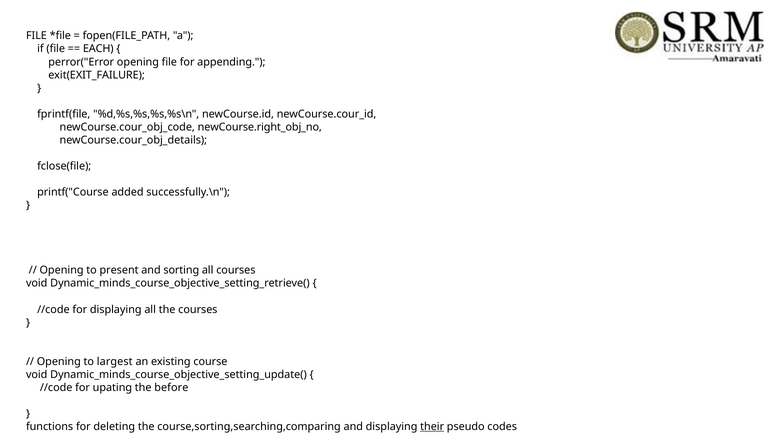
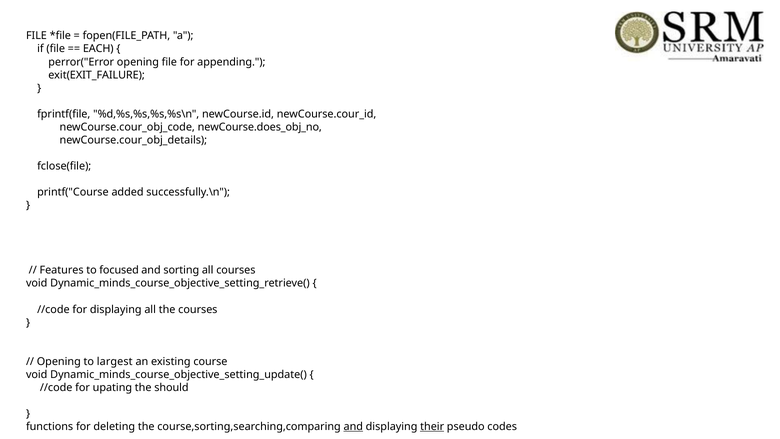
newCourse.right_obj_no: newCourse.right_obj_no -> newCourse.does_obj_no (260, 127)
Opening: Opening -> Features (62, 270)
present: present -> focused (119, 270)
before: before -> should (171, 387)
and underline: none -> present (353, 426)
